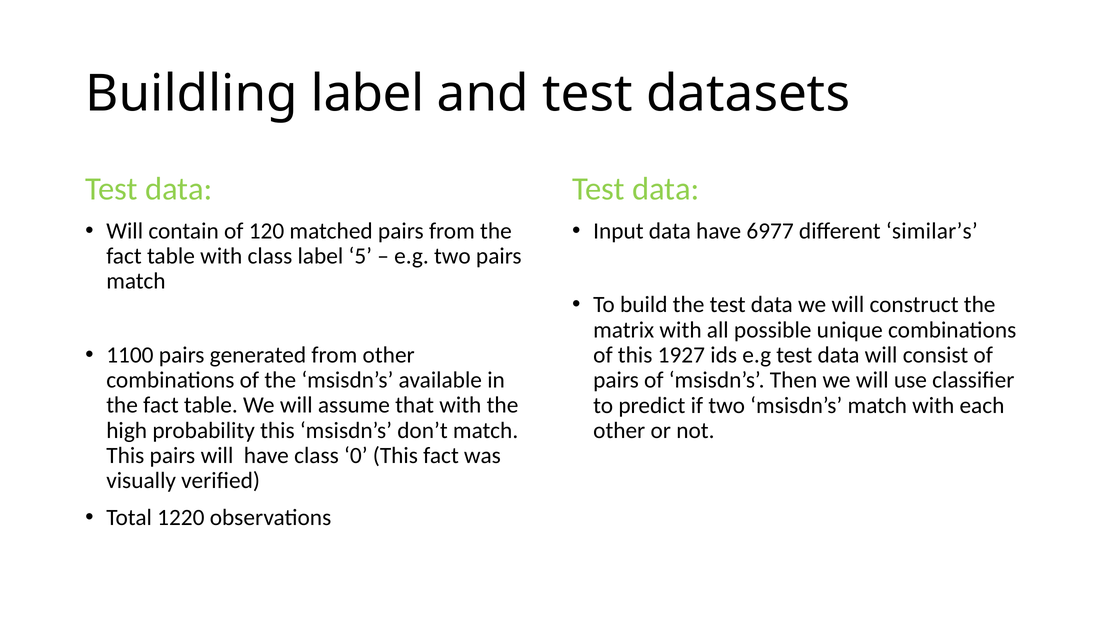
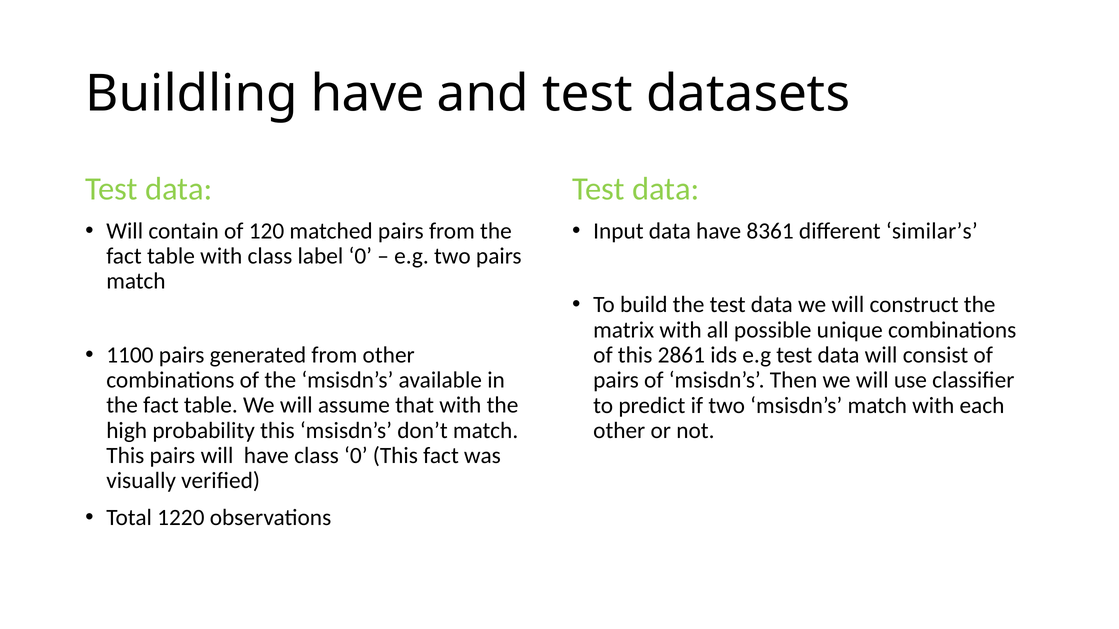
Buildling label: label -> have (368, 94)
6977: 6977 -> 8361 (770, 231)
label 5: 5 -> 0 (360, 256)
1927: 1927 -> 2861 (681, 355)
